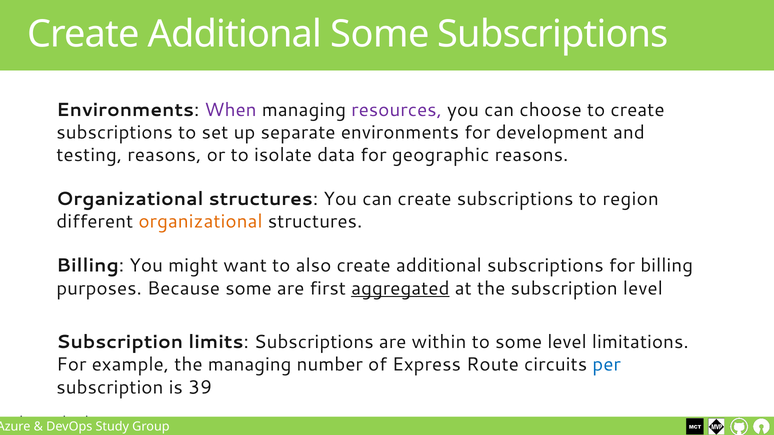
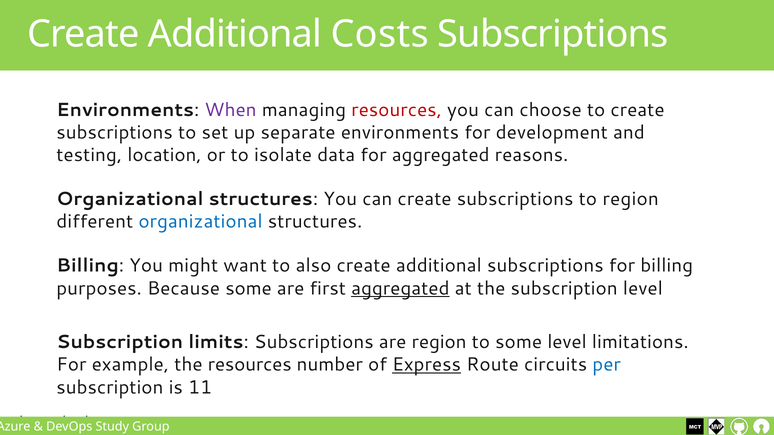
Additional Some: Some -> Costs (380, 34)
resources colour: purple -> red (397, 110)
testing reasons: reasons -> location (164, 155)
for geographic: geographic -> aggregated (441, 155)
organizational colour: orange -> blue (201, 222)
are within: within -> region (439, 342)
the managing: managing -> resources (250, 365)
Express underline: none -> present (426, 365)
39: 39 -> 11 (200, 387)
